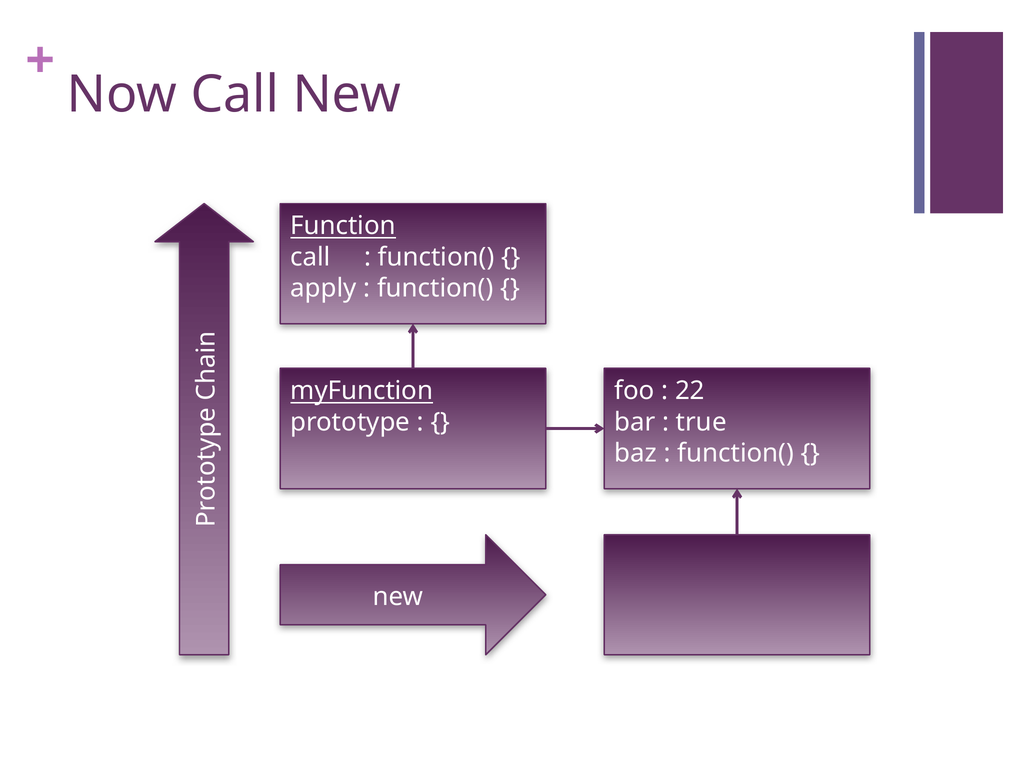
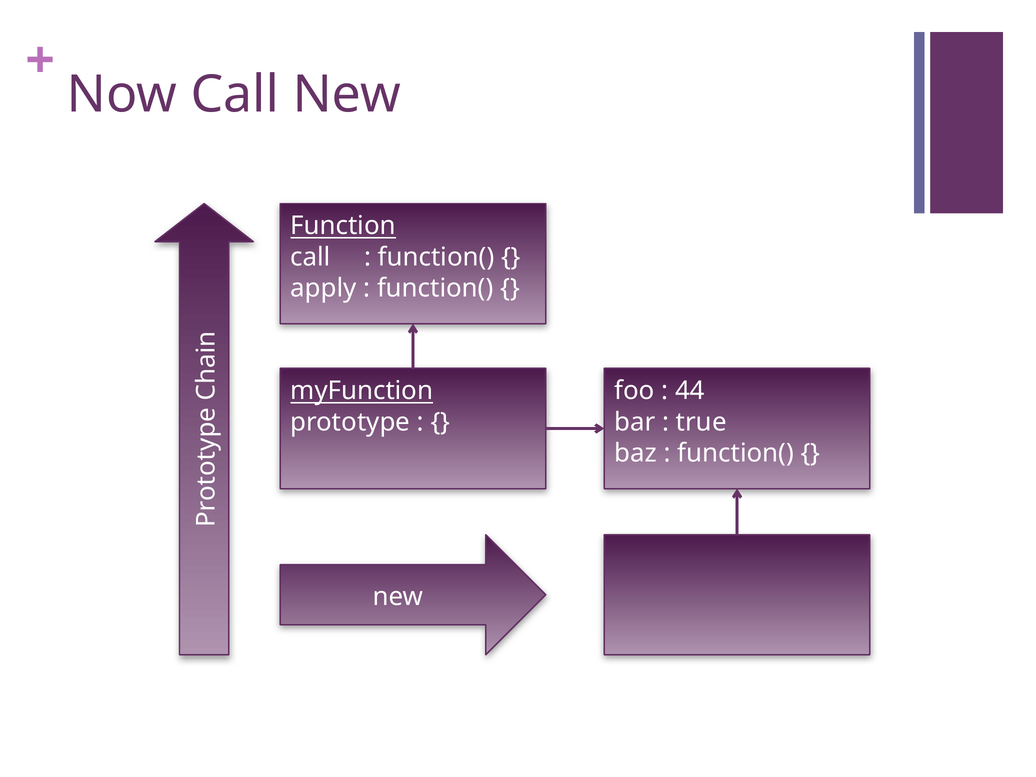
22: 22 -> 44 (690, 391)
